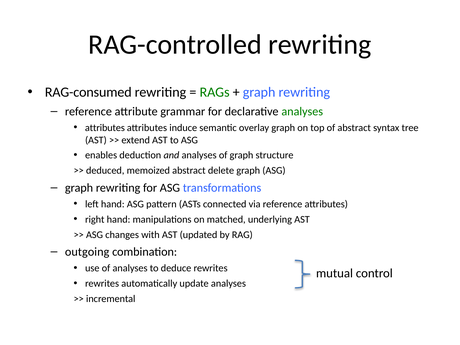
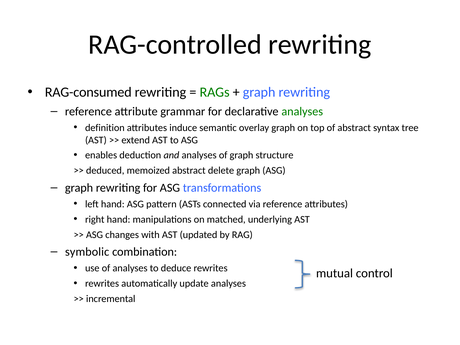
attributes: attributes -> definition (105, 128)
outgoing: outgoing -> symbolic (87, 252)
